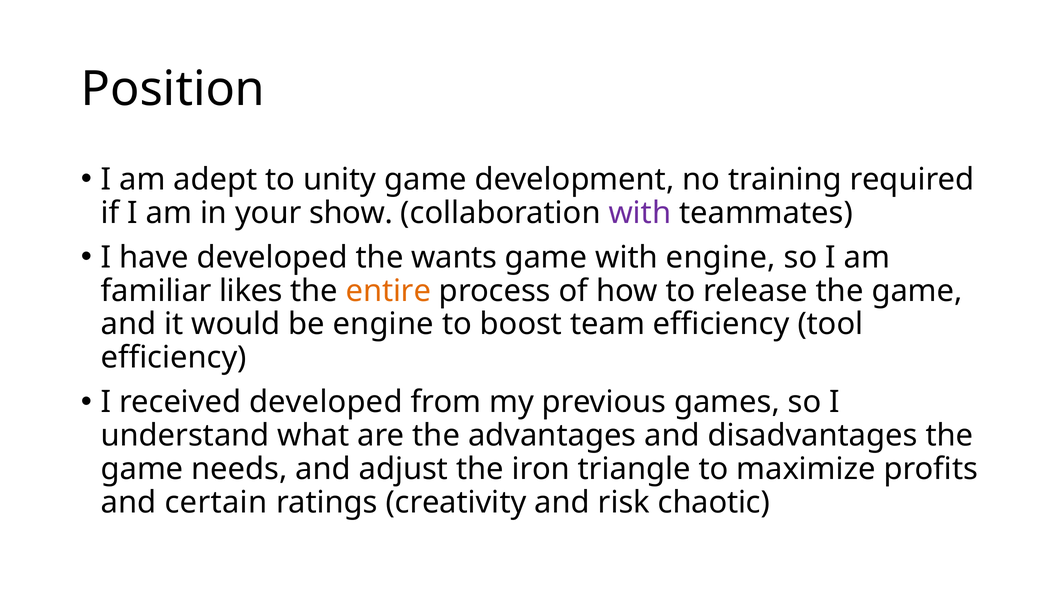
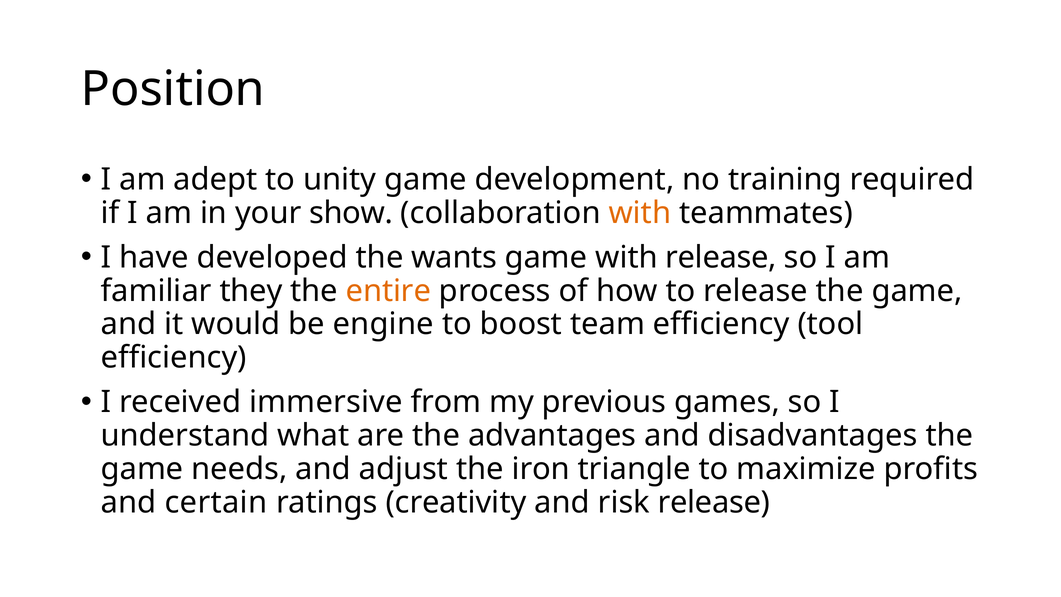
with colour: purple -> orange (640, 213)
with engine: engine -> release (721, 257)
likes: likes -> they (251, 291)
received developed: developed -> immersive (326, 402)
risk chaotic: chaotic -> release (714, 502)
